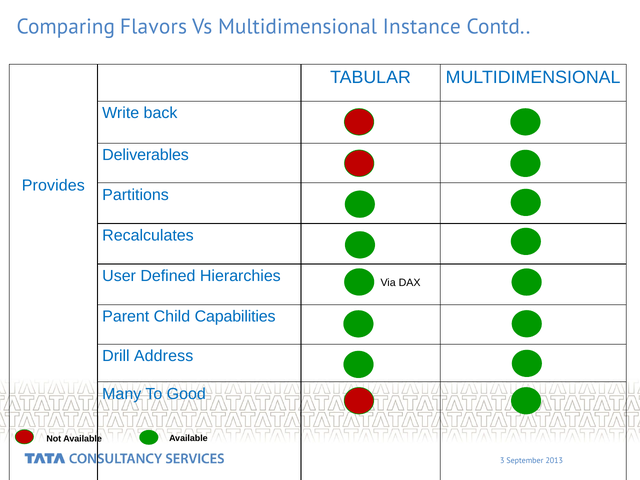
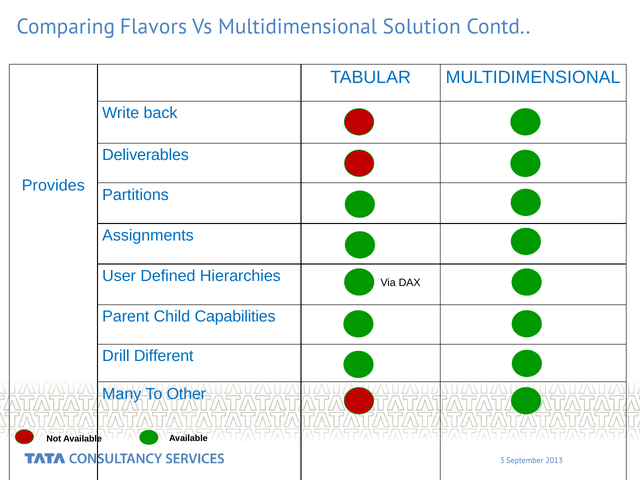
Instance: Instance -> Solution (422, 27)
Recalculates: Recalculates -> Assignments (148, 235)
Address: Address -> Different (164, 356)
Good: Good -> Other (186, 394)
